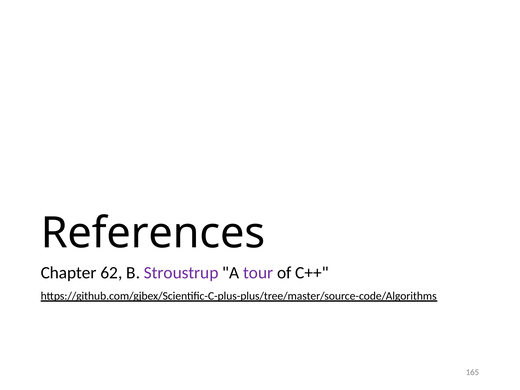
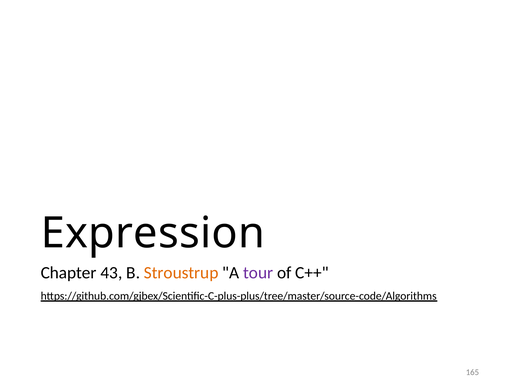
References: References -> Expression (153, 233)
62: 62 -> 43 (111, 273)
Stroustrup colour: purple -> orange (181, 273)
